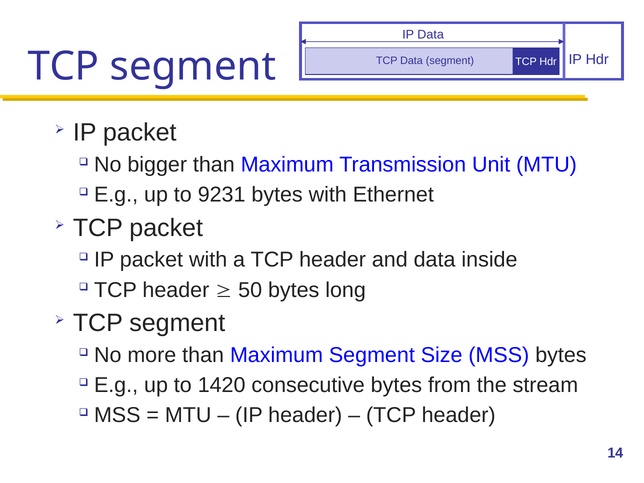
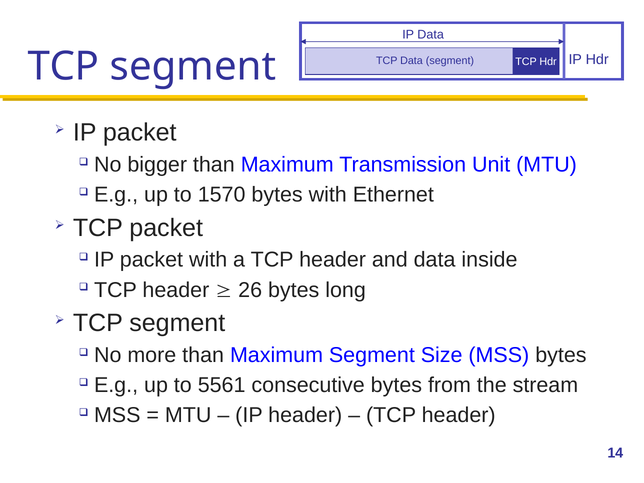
9231: 9231 -> 1570 (222, 195)
50: 50 -> 26 (250, 290)
1420: 1420 -> 5561 (222, 385)
